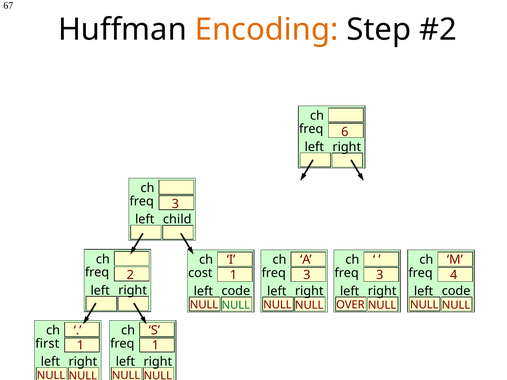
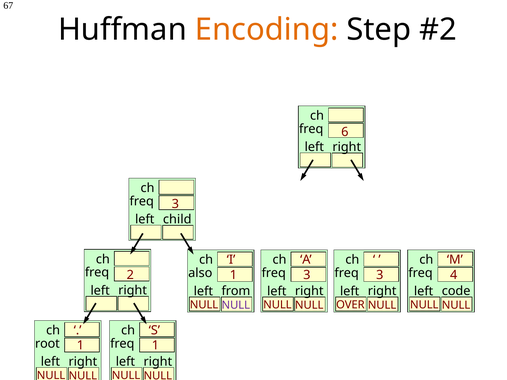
cost: cost -> also (200, 273)
code: code -> from (236, 291)
NULL colour: green -> purple (236, 305)
first: first -> root (47, 344)
